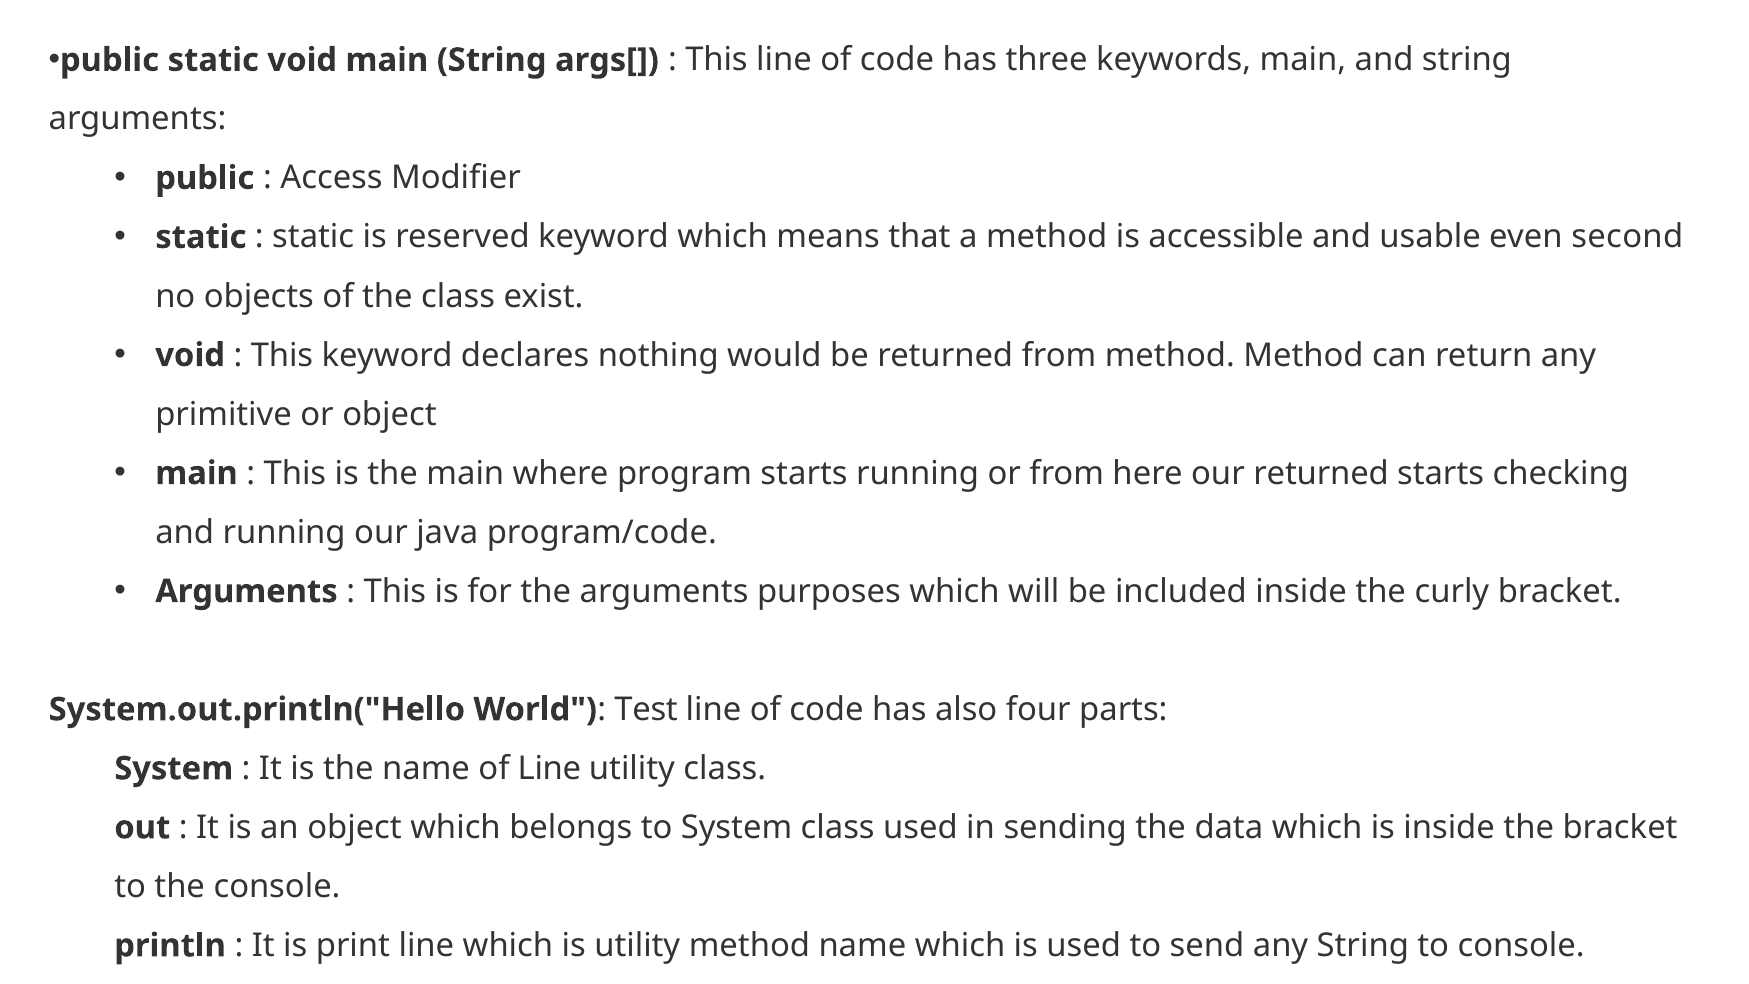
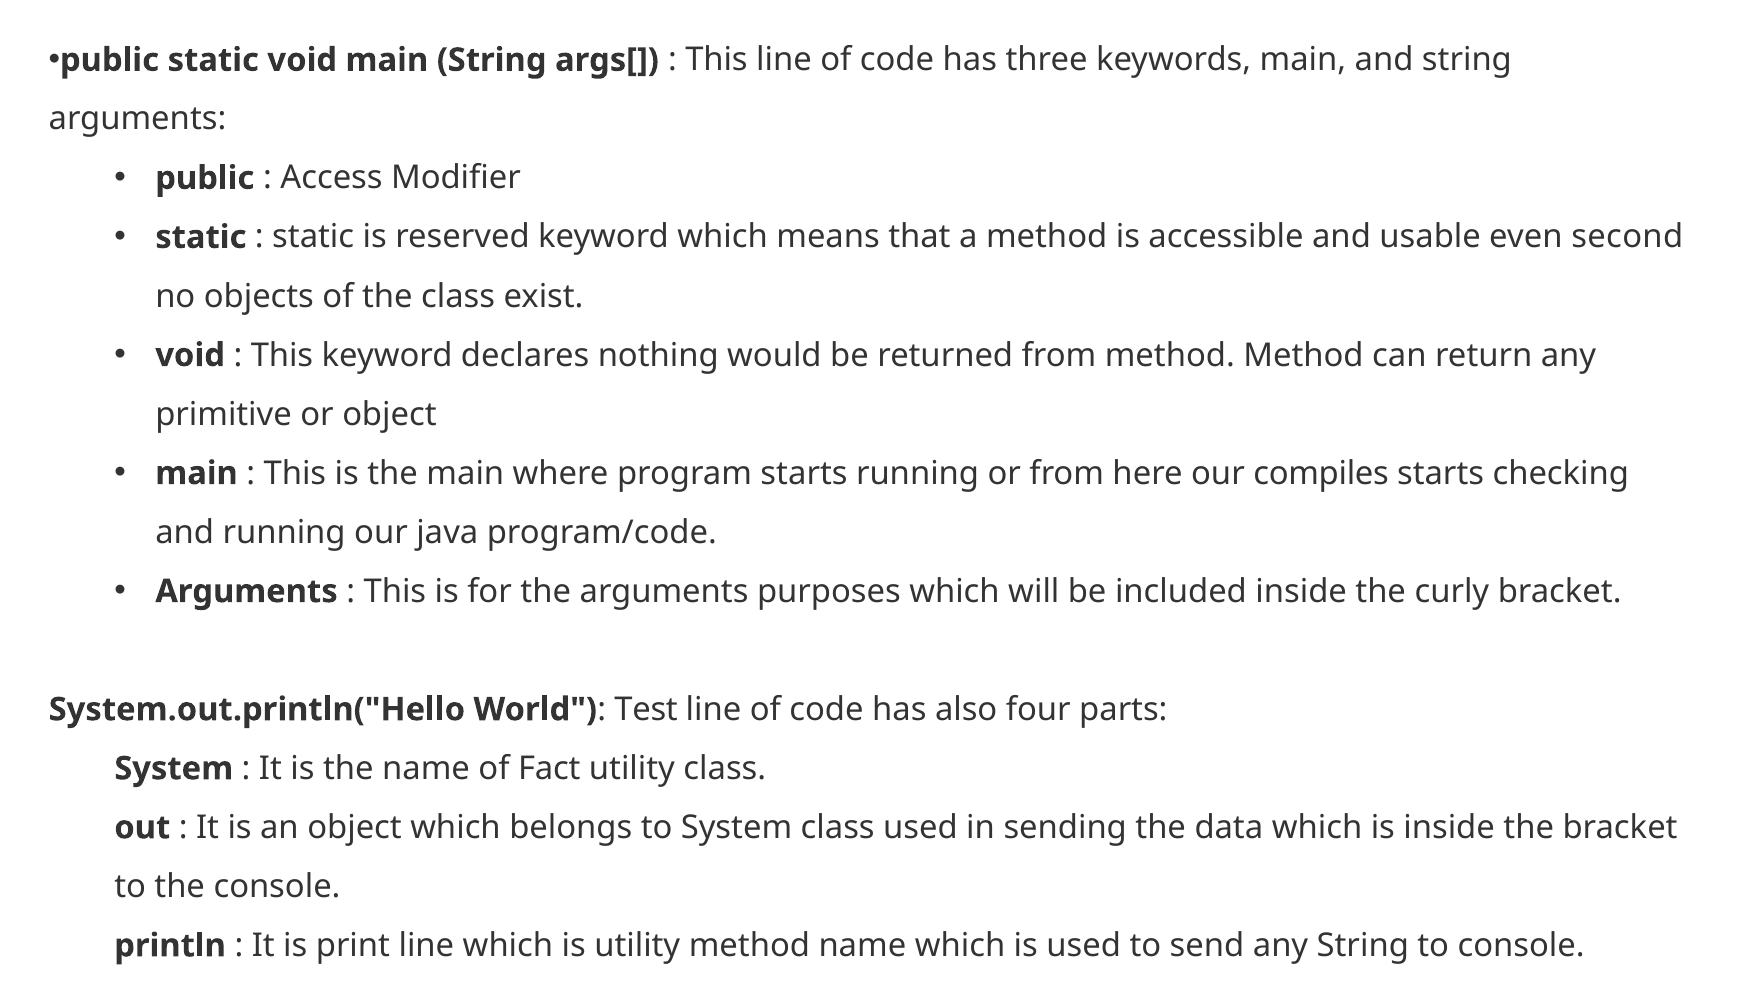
our returned: returned -> compiles (1321, 473)
of Line: Line -> Fact (549, 768)
